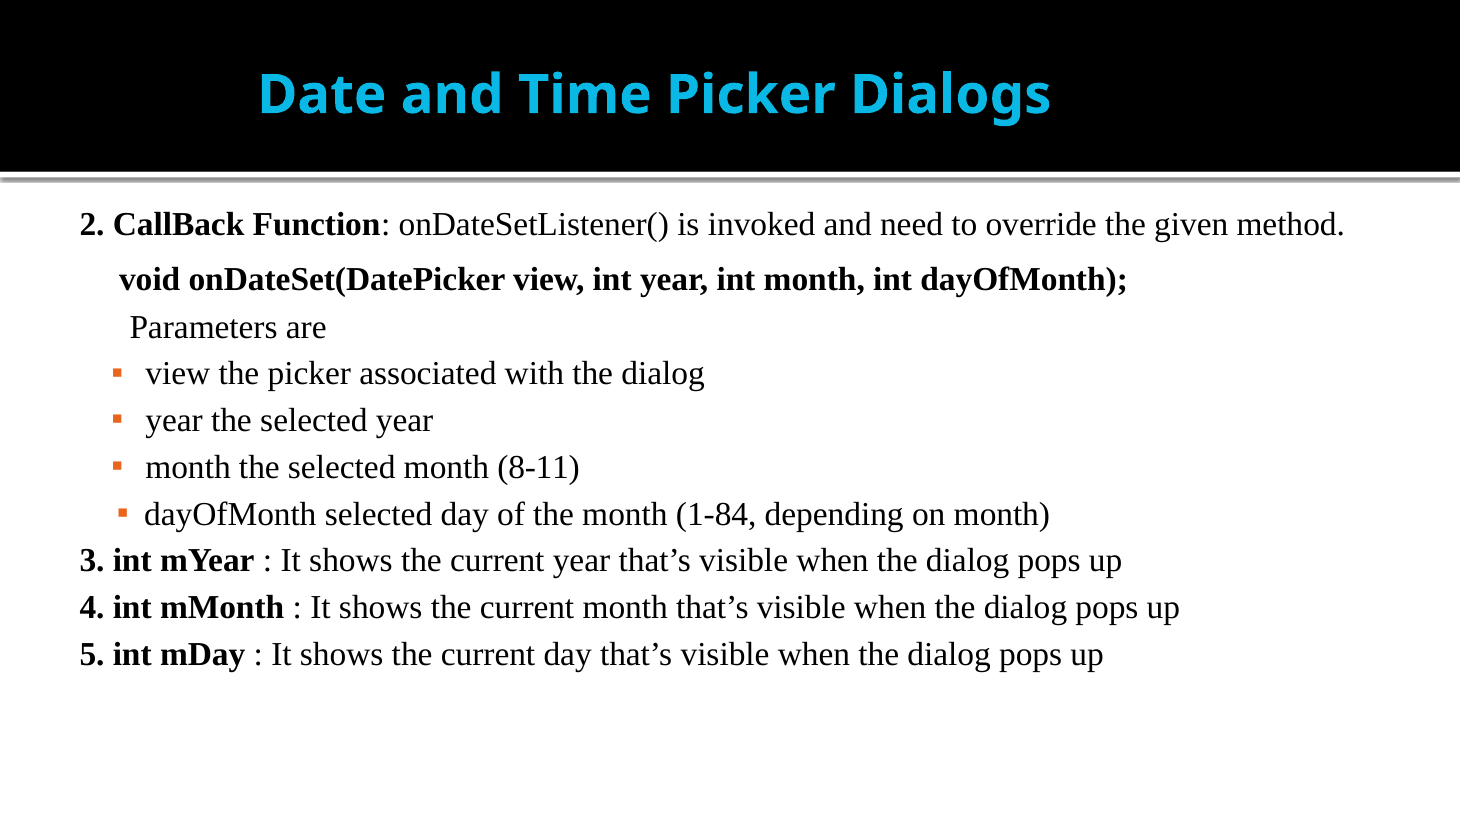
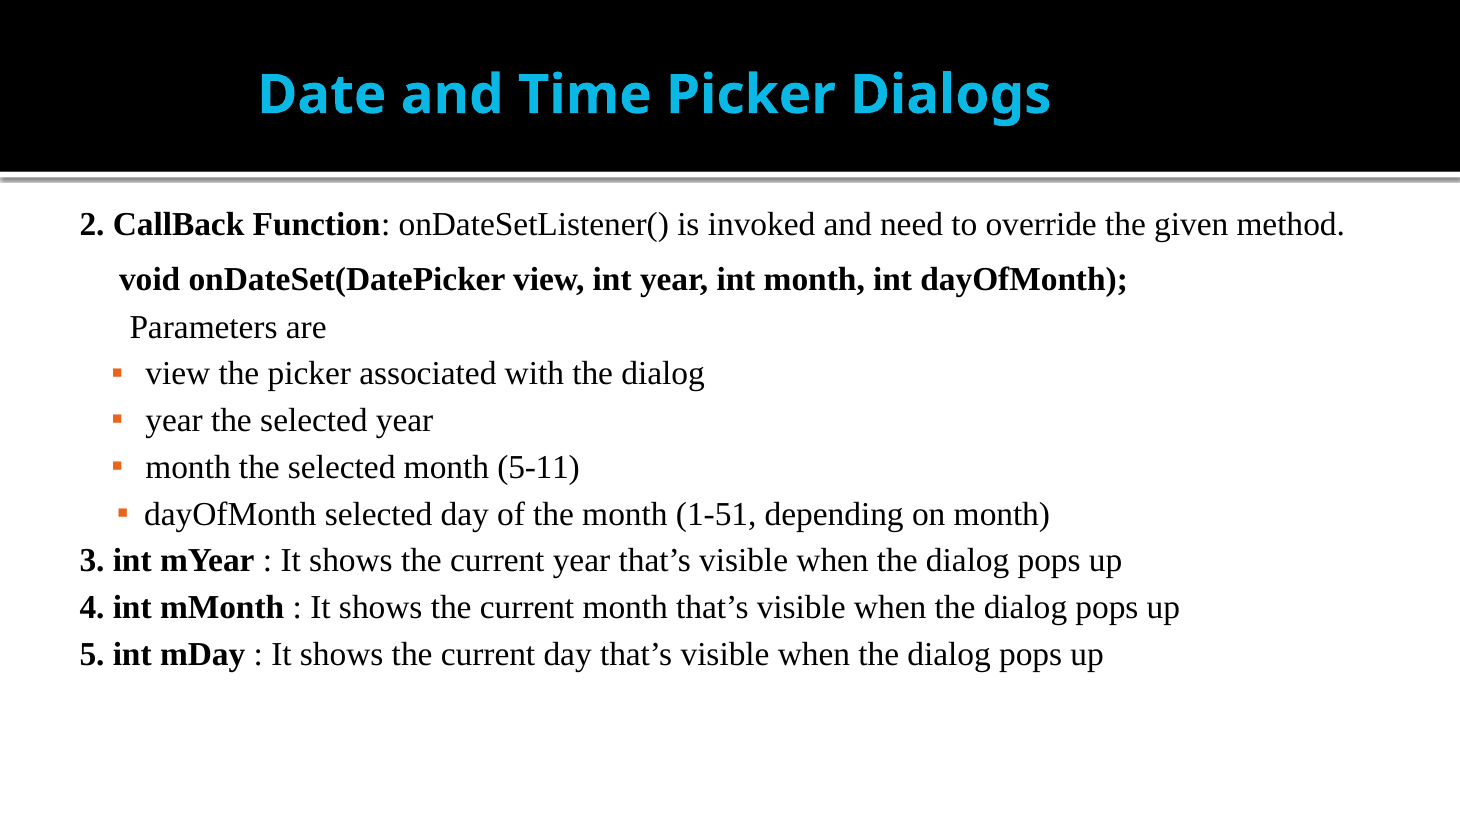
8-11: 8-11 -> 5-11 (539, 467)
1-84: 1-84 -> 1-51 (716, 514)
